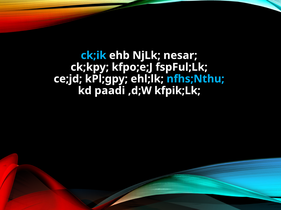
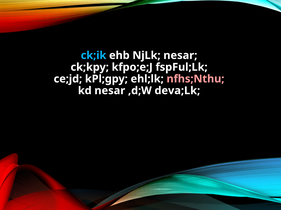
nfhs;Nthu colour: light blue -> pink (195, 79)
kd paadi: paadi -> nesar (110, 91)
kfpik;Lk: kfpik;Lk -> deva;Lk (177, 91)
